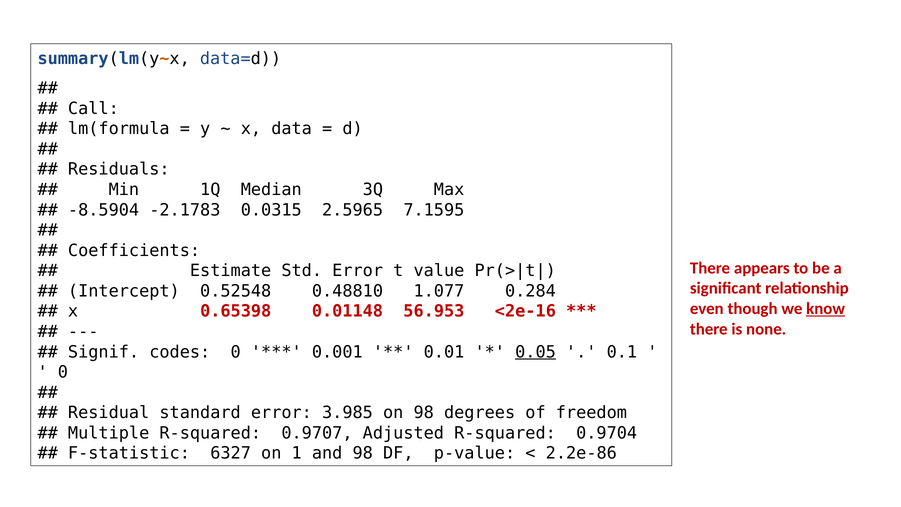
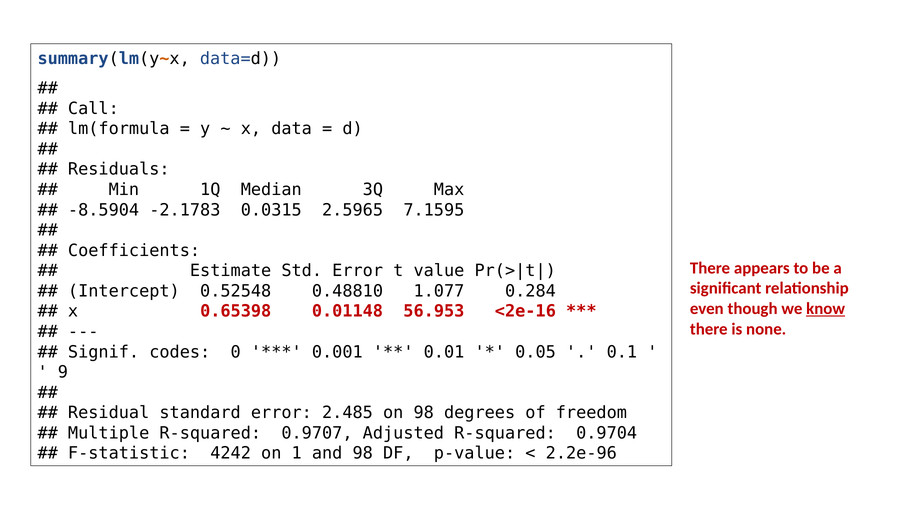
0.05 underline: present -> none (536, 352)
0: 0 -> 9 (63, 372)
3.985: 3.985 -> 2.485 (347, 413)
6327: 6327 -> 4242 (231, 453)
2.2e-86: 2.2e-86 -> 2.2e-96 (581, 453)
